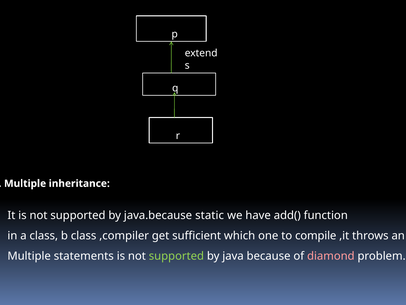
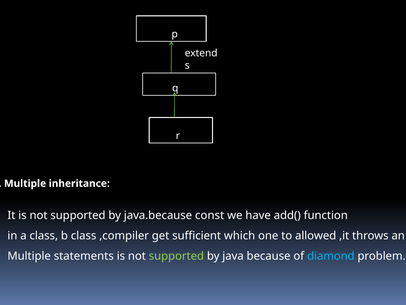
static: static -> const (210, 215)
compile: compile -> allowed (316, 235)
diamond colour: pink -> light blue (331, 256)
